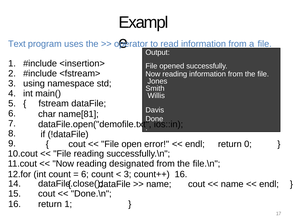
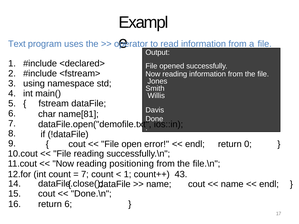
<insertion>: <insertion> -> <declared> (82, 64)
designated: designated -> positioning (132, 164)
6: 6 -> 7 (85, 174)
3: 3 -> 1 (128, 174)
count++ 16: 16 -> 43 (181, 174)
return 1: 1 -> 6 (68, 204)
